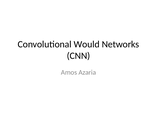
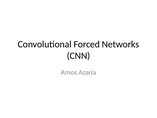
Would: Would -> Forced (87, 44)
